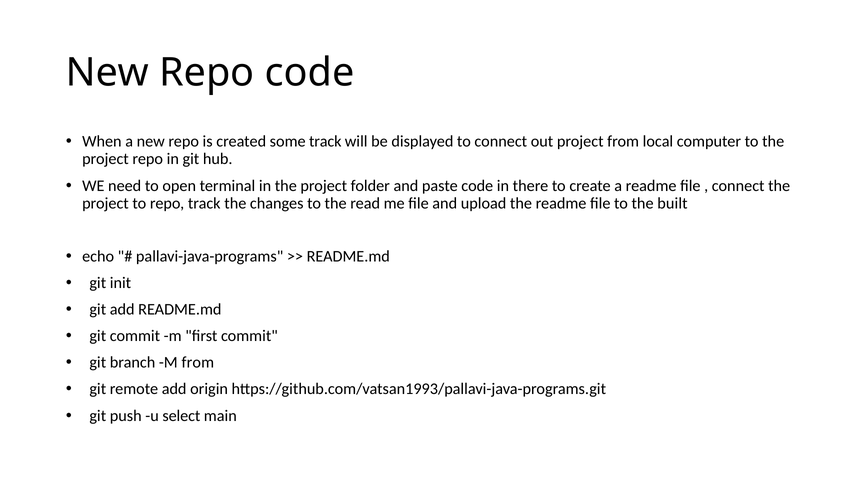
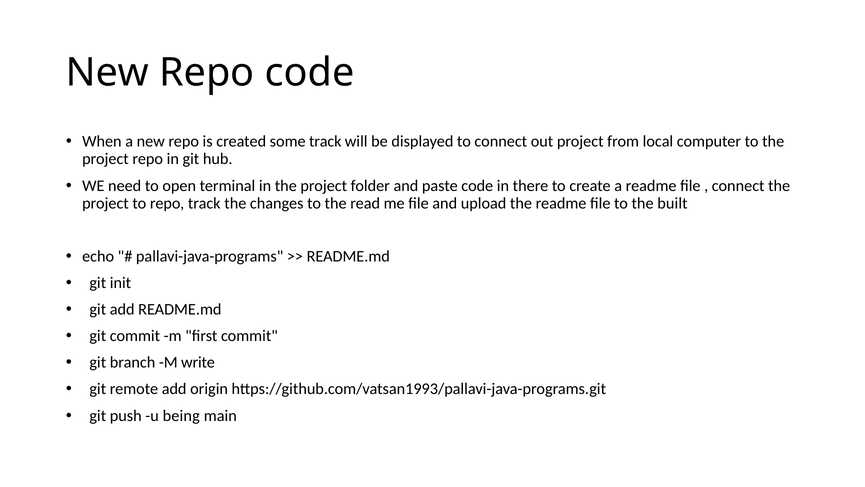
M from: from -> write (198, 362)
select: select -> being (181, 415)
